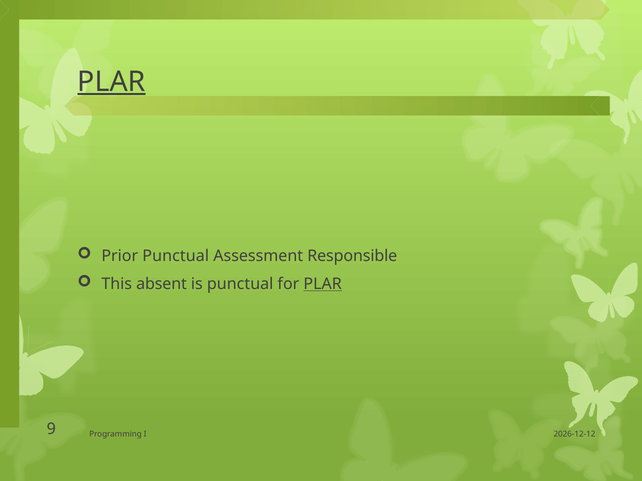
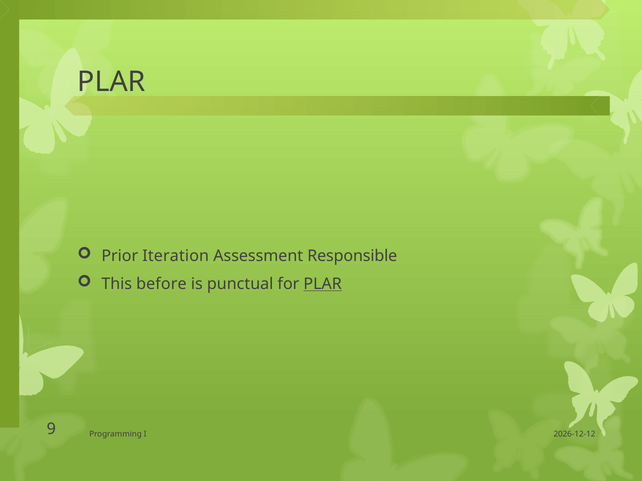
PLAR underline: present -> none (111, 82)
Prior Punctual: Punctual -> Iteration (176, 256)
absent: absent -> before (161, 284)
